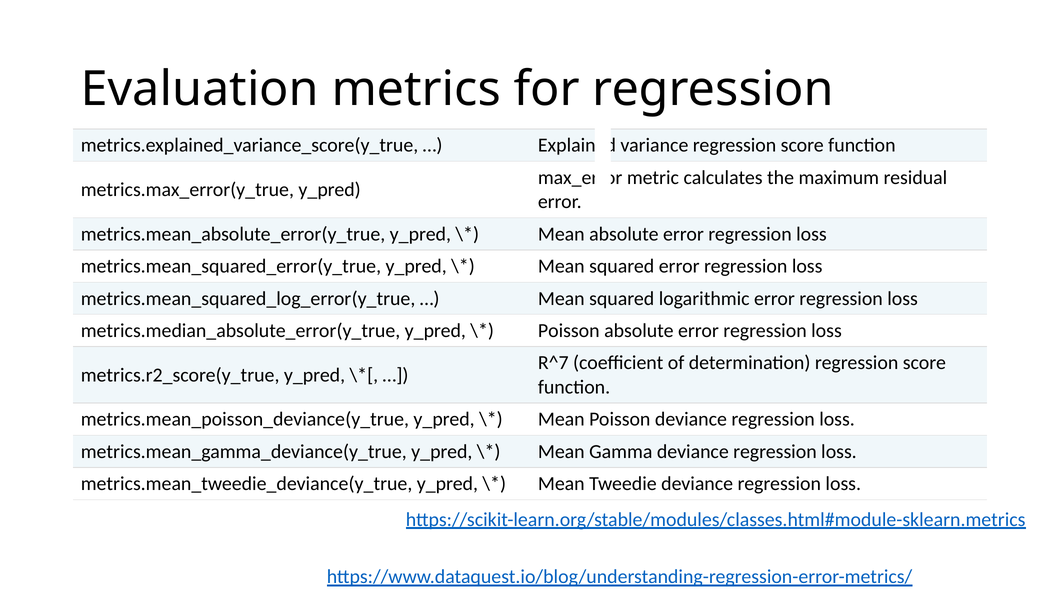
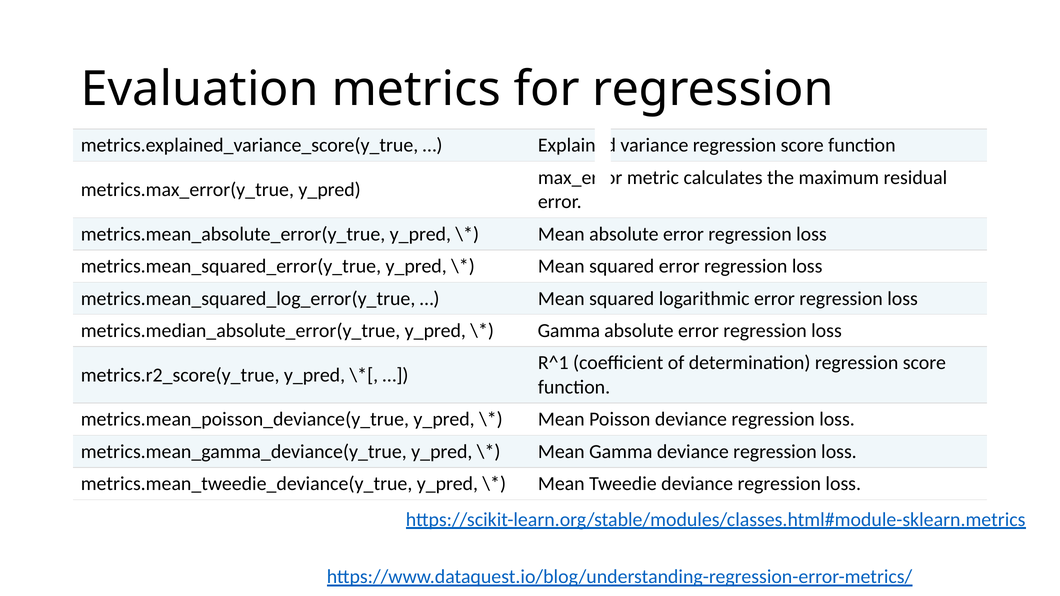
Poisson: Poisson -> Gamma (569, 331)
R^7: R^7 -> R^1 (553, 363)
